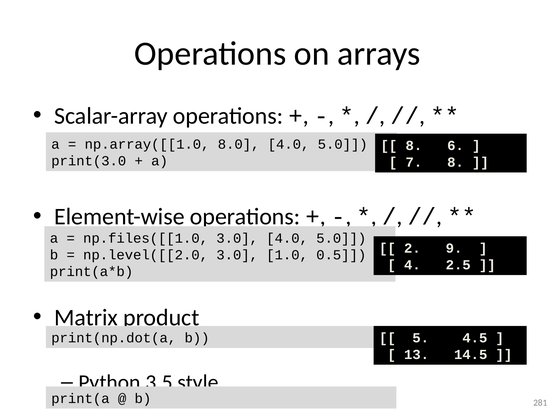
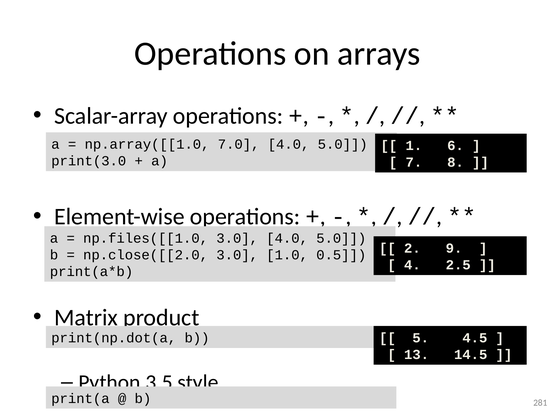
8.0: 8.0 -> 7.0 (239, 144)
8: 8 -> 1 (414, 146)
np.level([[2.0: np.level([[2.0 -> np.close([[2.0 (146, 255)
